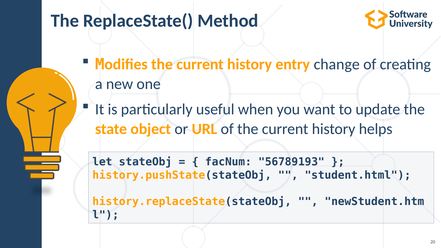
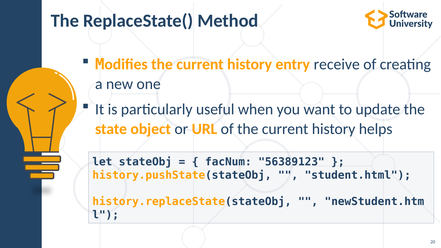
change: change -> receive (337, 64)
56789193: 56789193 -> 56389123 (291, 162)
